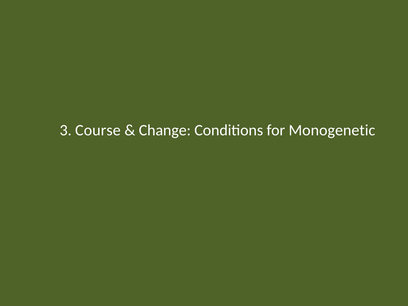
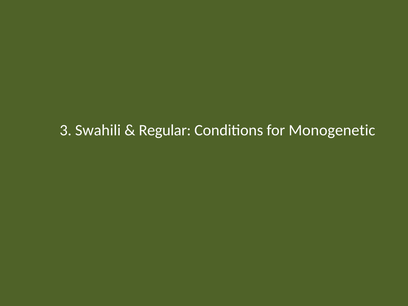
Course: Course -> Swahili (98, 130)
Change: Change -> Regular (165, 130)
